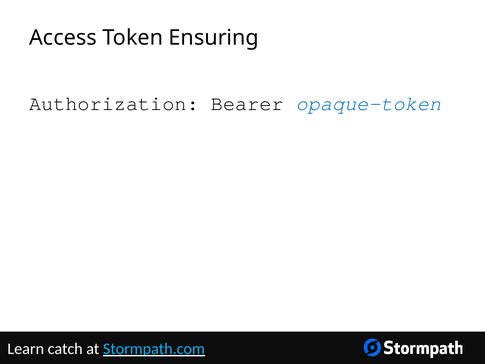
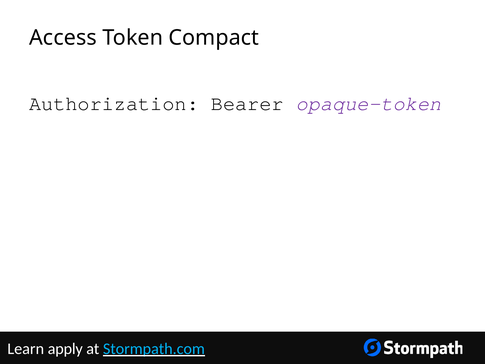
Ensuring: Ensuring -> Compact (214, 38)
opaque-token colour: blue -> purple (369, 103)
catch: catch -> apply (65, 348)
